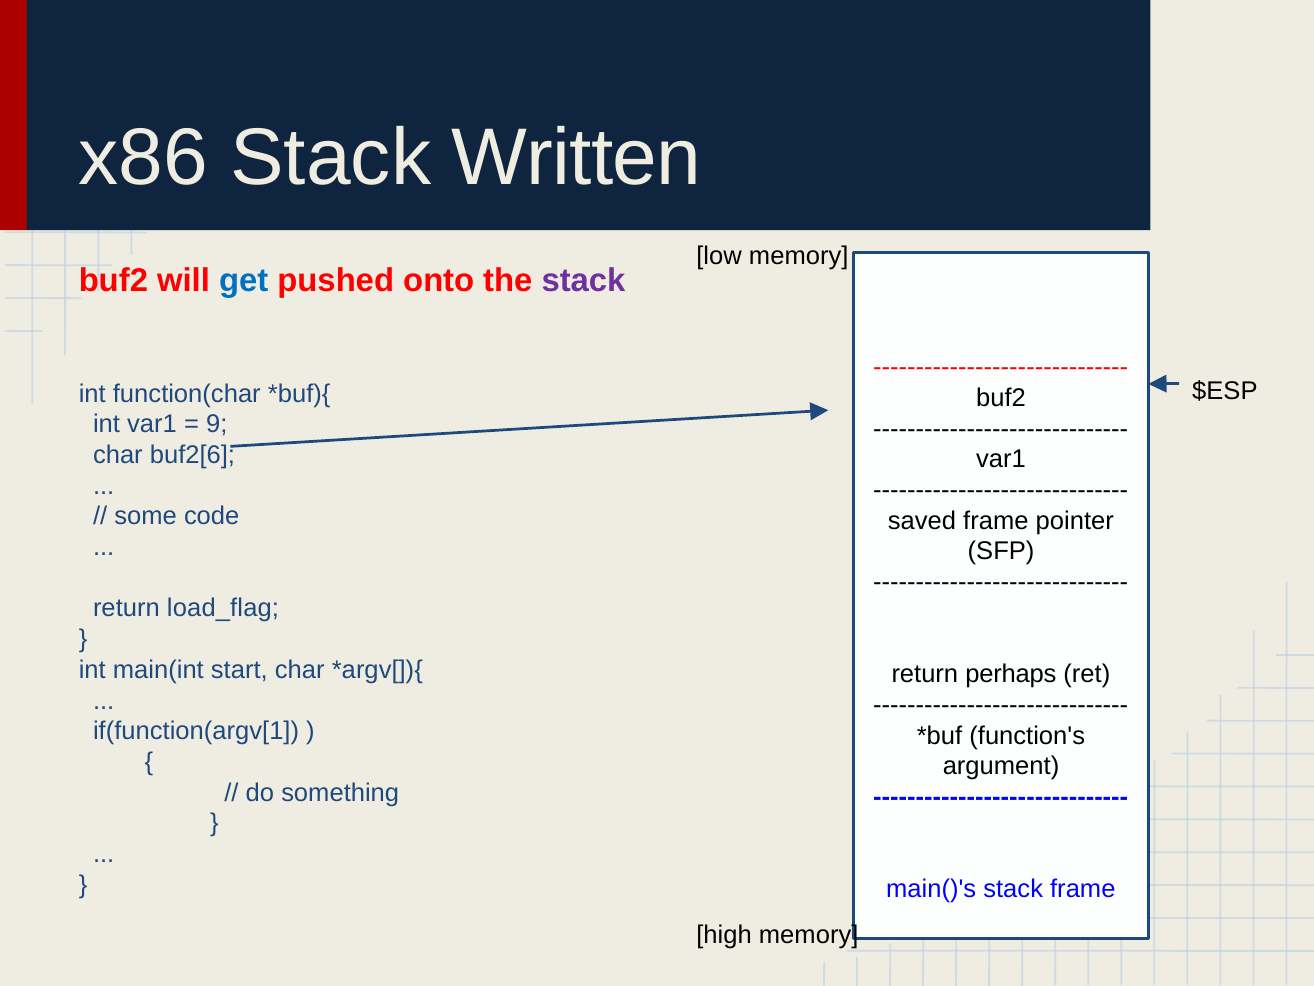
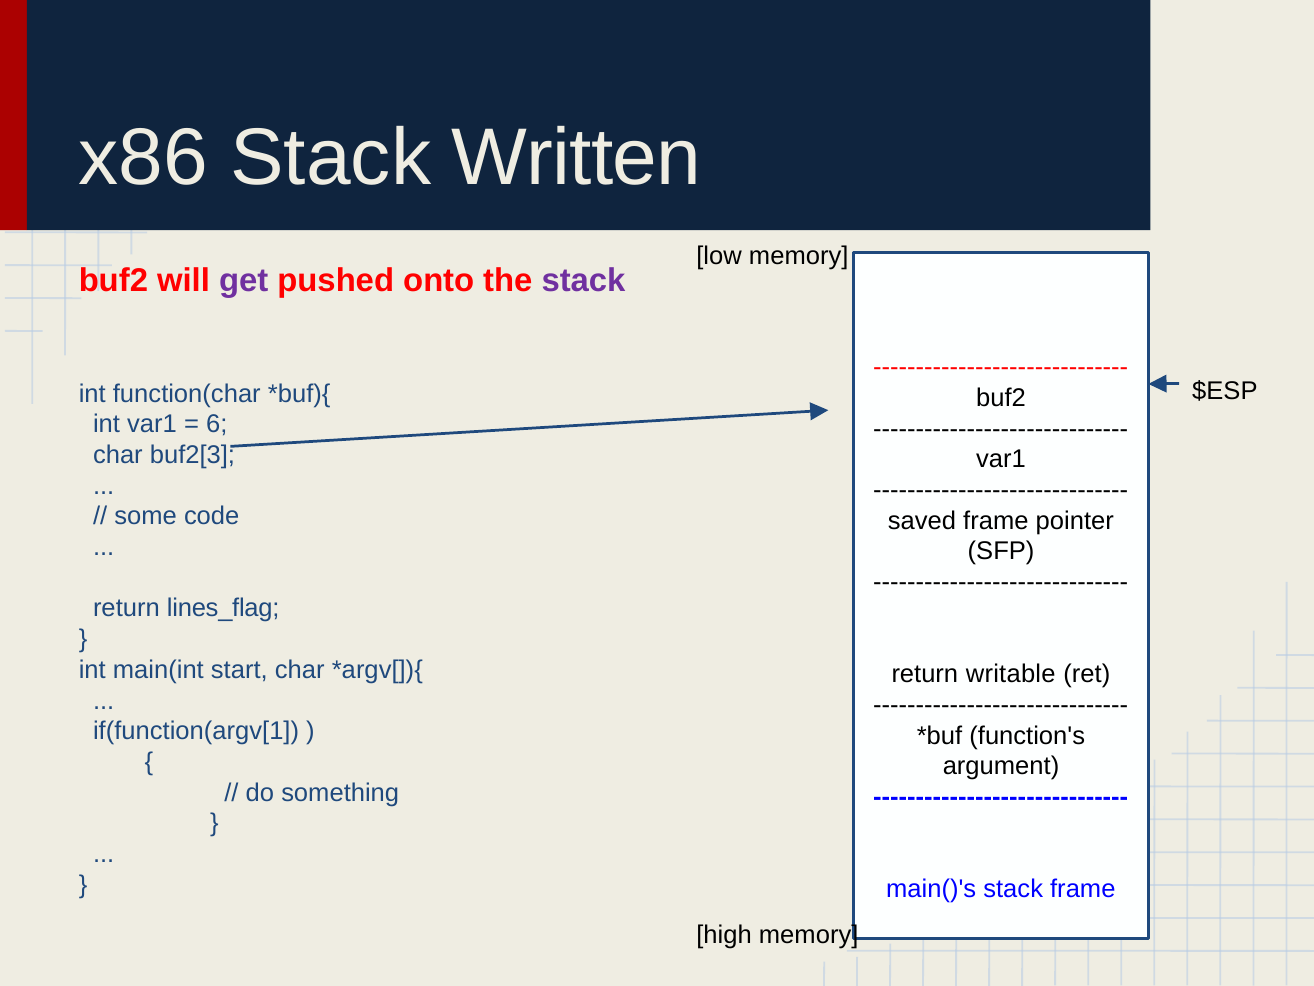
get colour: blue -> purple (244, 280)
9: 9 -> 6 (217, 424)
buf2[6: buf2[6 -> buf2[3 (192, 455)
load_flag: load_flag -> lines_flag (223, 608)
perhaps: perhaps -> writable (1011, 674)
